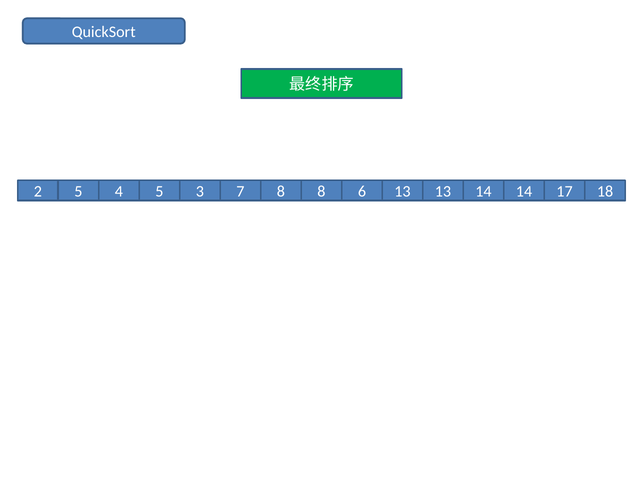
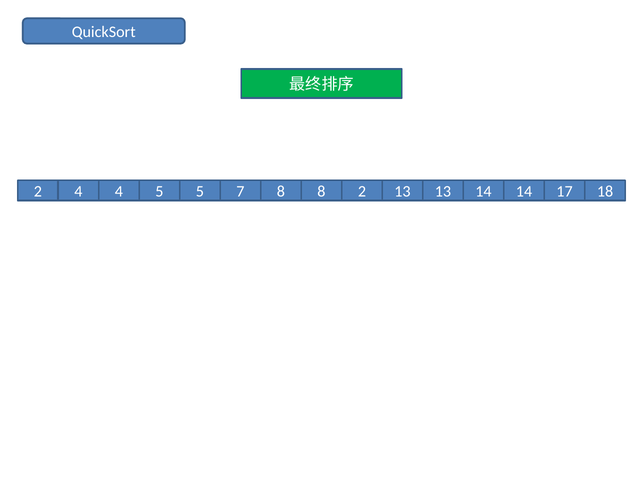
2 5: 5 -> 4 (78, 192)
4 3: 3 -> 5 (200, 192)
8 6: 6 -> 2 (362, 192)
